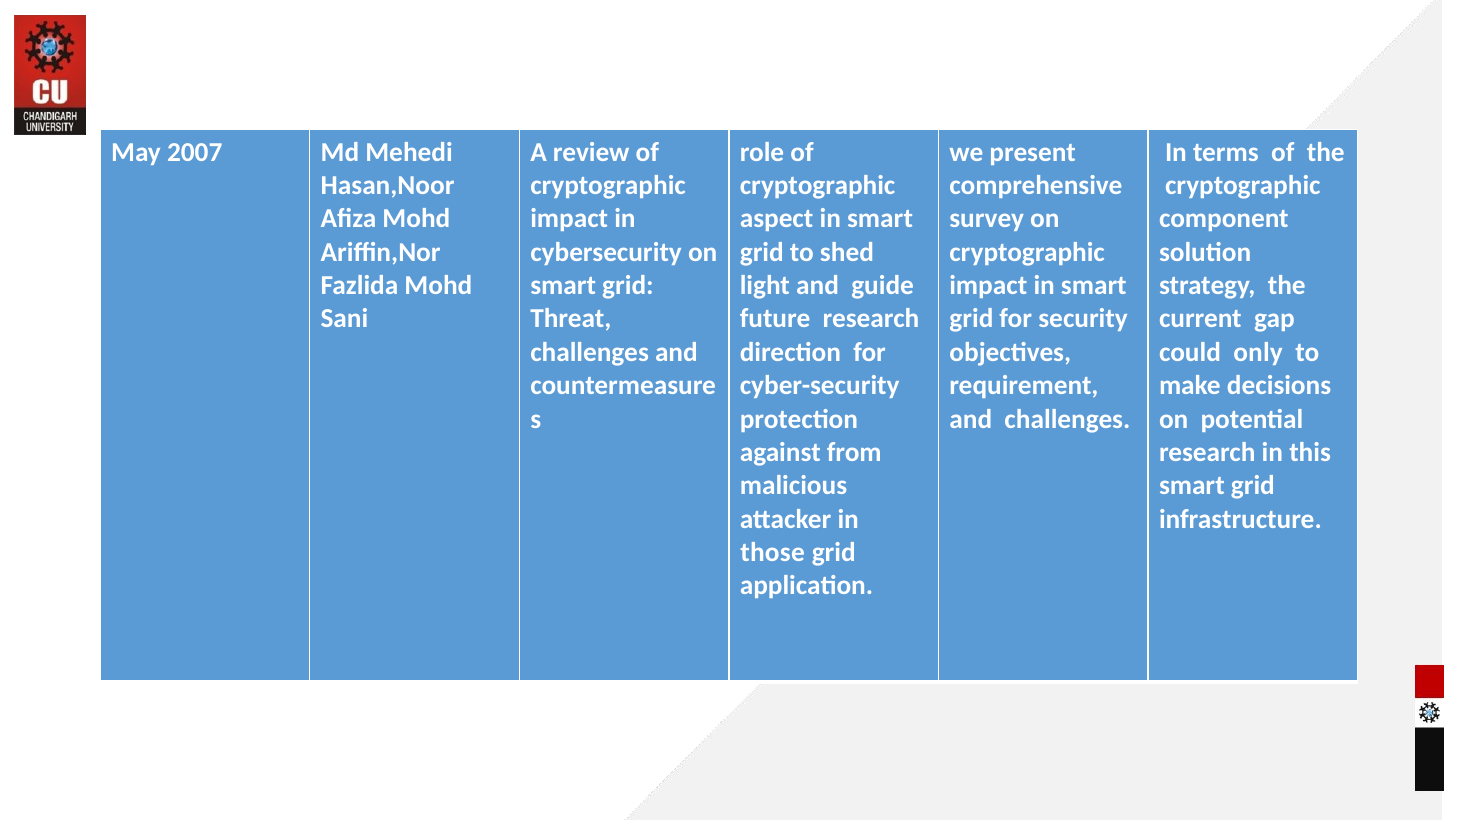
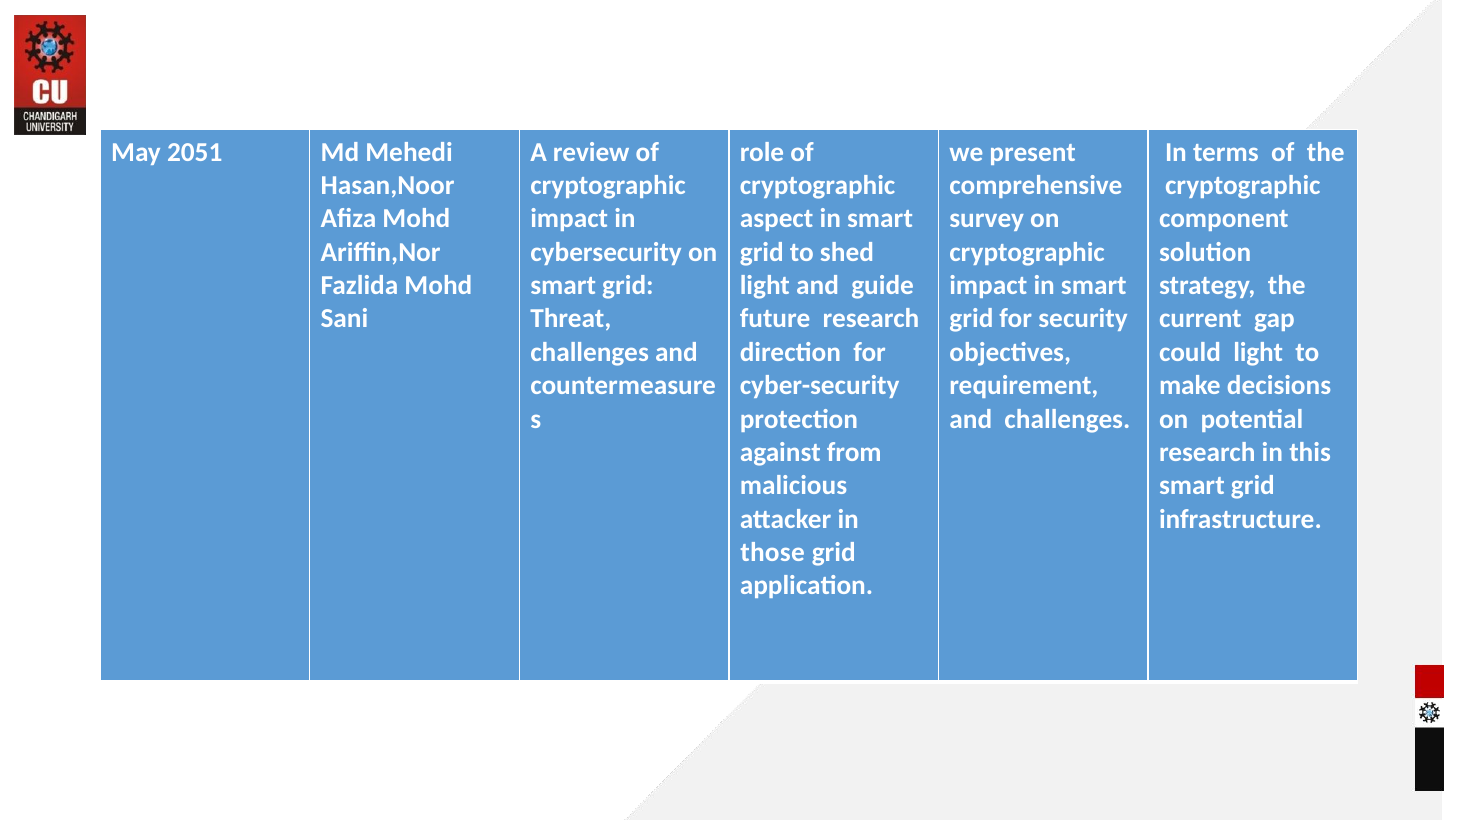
2007: 2007 -> 2051 (195, 152)
could only: only -> light (1258, 352)
